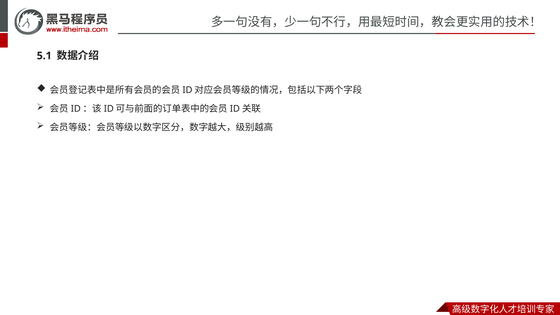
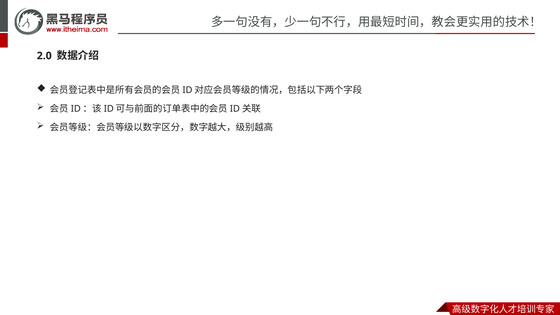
5.1: 5.1 -> 2.0 (44, 56)
